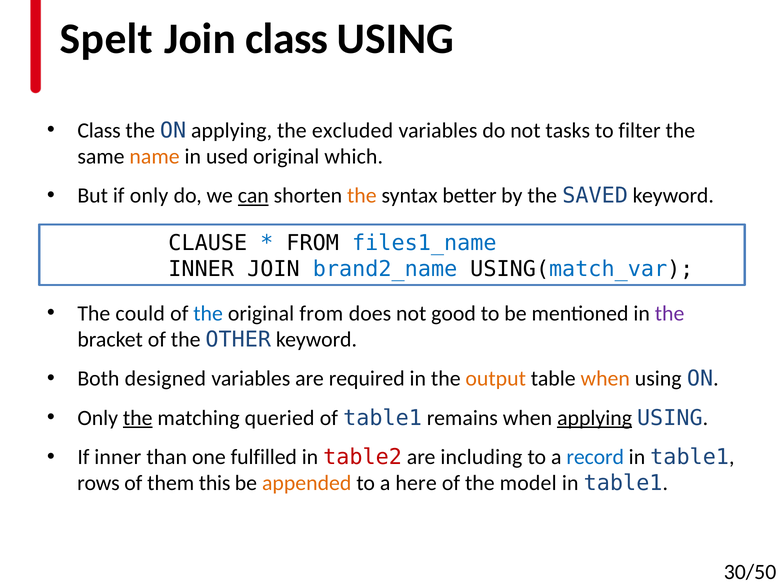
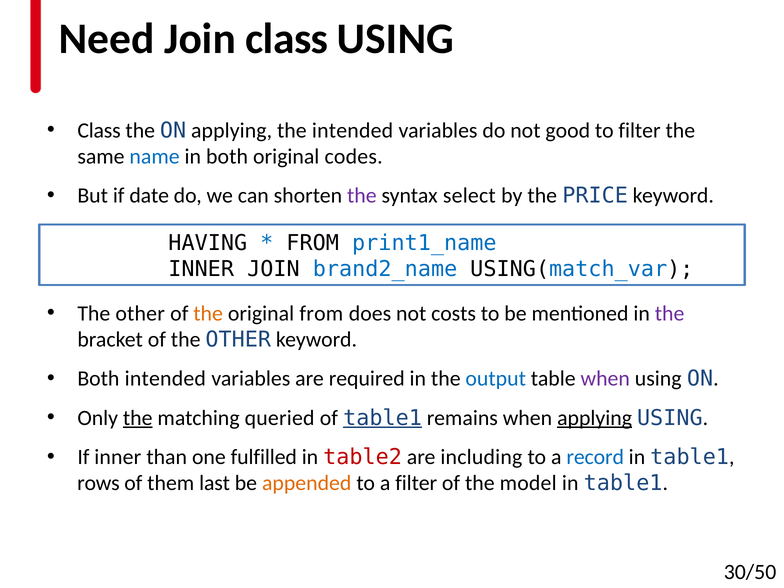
Spelt: Spelt -> Need (107, 39)
the excluded: excluded -> intended (353, 130)
tasks: tasks -> good (568, 130)
name colour: orange -> blue (155, 157)
in used: used -> both (227, 157)
which: which -> codes (354, 157)
if only: only -> date (149, 196)
can underline: present -> none (253, 196)
the colour: orange -> purple (362, 196)
better: better -> select (469, 196)
SAVED: SAVED -> PRICE (595, 196)
CLAUSE: CLAUSE -> HAVING (208, 243)
files1_name: files1_name -> print1_name (424, 243)
could: could -> other (140, 313)
the colour: blue -> orange (208, 313)
good: good -> costs (454, 313)
Both designed: designed -> intended (165, 379)
output colour: orange -> blue (496, 379)
when colour: orange -> purple (605, 379)
table1 underline: none -> present (383, 418)
this: this -> last (215, 483)
a here: here -> filter (416, 483)
